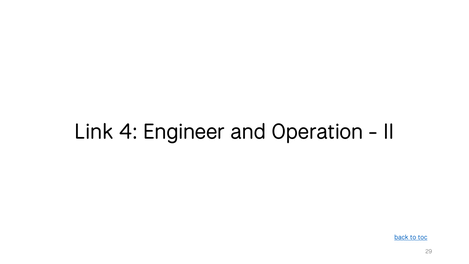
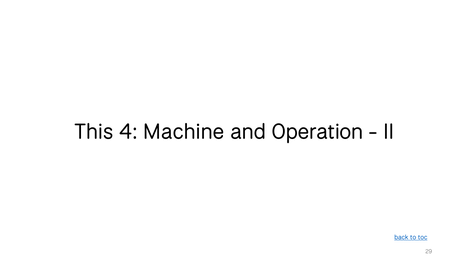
Link: Link -> This (94, 132)
Engineer: Engineer -> Machine (184, 132)
